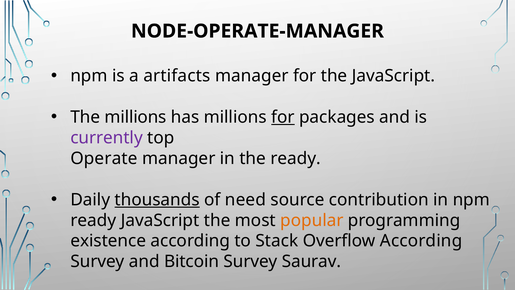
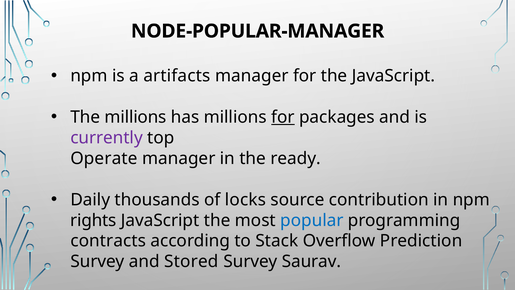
NODE-OPERATE-MANAGER: NODE-OPERATE-MANAGER -> NODE-POPULAR-MANAGER (258, 31)
thousands underline: present -> none (157, 199)
need: need -> locks (245, 199)
ready: ready -> rights (93, 220)
popular colour: orange -> blue (312, 220)
existence: existence -> contracts (108, 241)
Overflow According: According -> Prediction (421, 241)
Bitcoin: Bitcoin -> Stored (191, 261)
